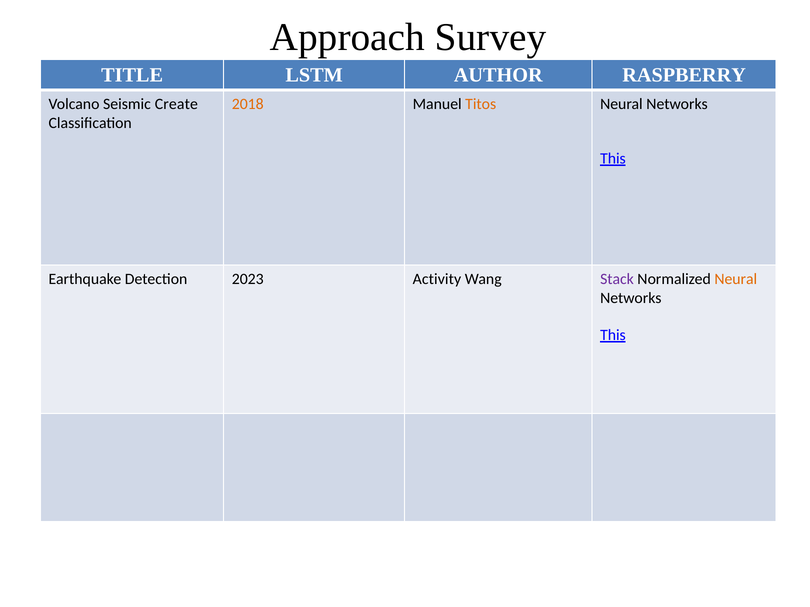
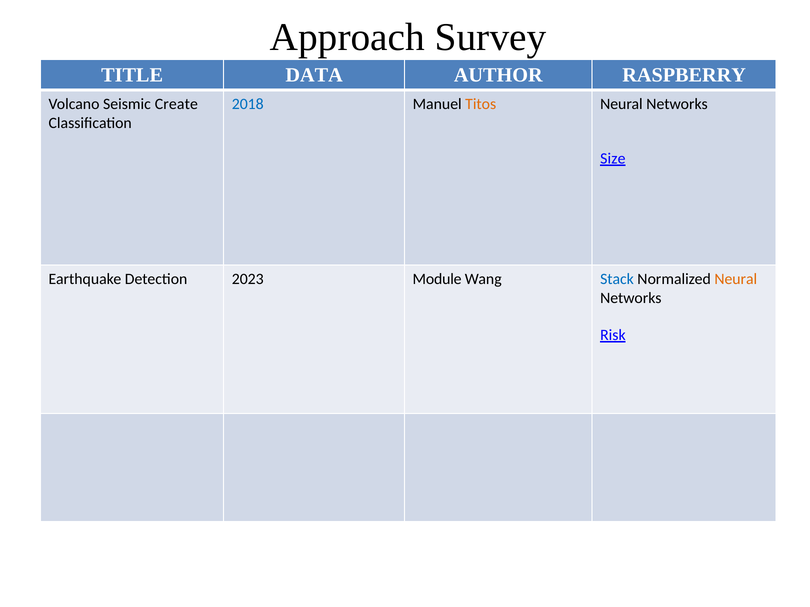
LSTM: LSTM -> DATA (314, 75)
2018 colour: orange -> blue (248, 104)
This: This -> Size (613, 159)
Activity: Activity -> Module (437, 279)
Stack colour: purple -> blue (617, 279)
This: This -> Risk (613, 335)
